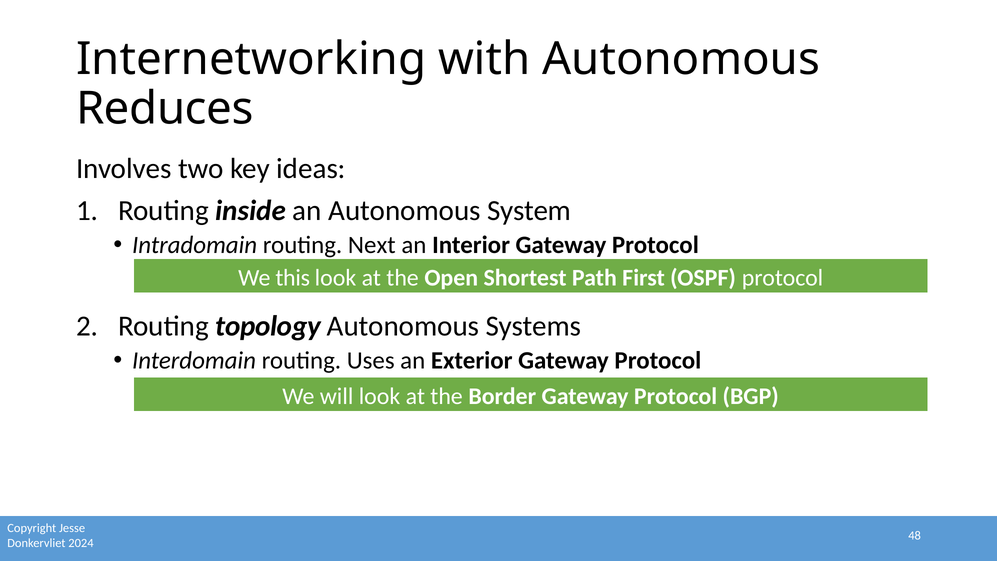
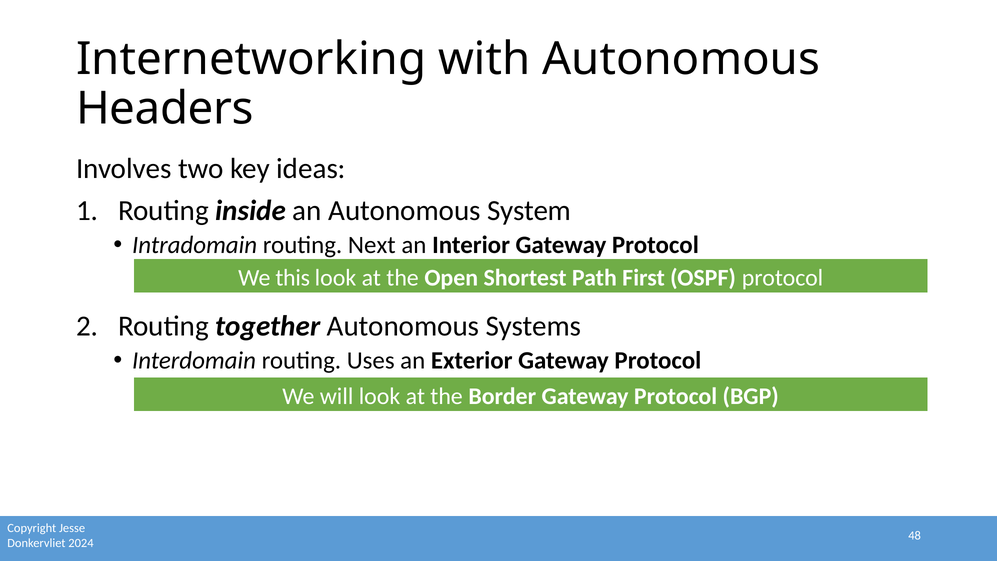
Reduces: Reduces -> Headers (165, 108)
topology: topology -> together (268, 326)
